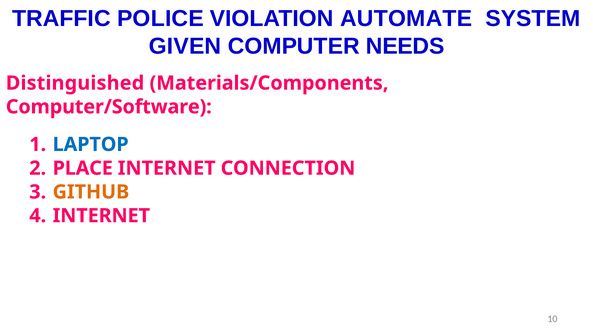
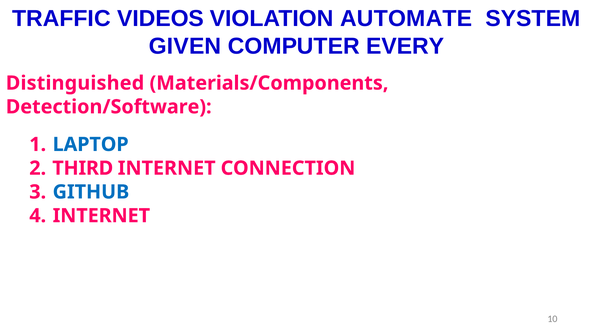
POLICE: POLICE -> VIDEOS (161, 18)
NEEDS: NEEDS -> EVERY (405, 46)
Computer/Software: Computer/Software -> Detection/Software (109, 107)
PLACE: PLACE -> THIRD (83, 168)
GITHUB colour: orange -> blue (91, 192)
